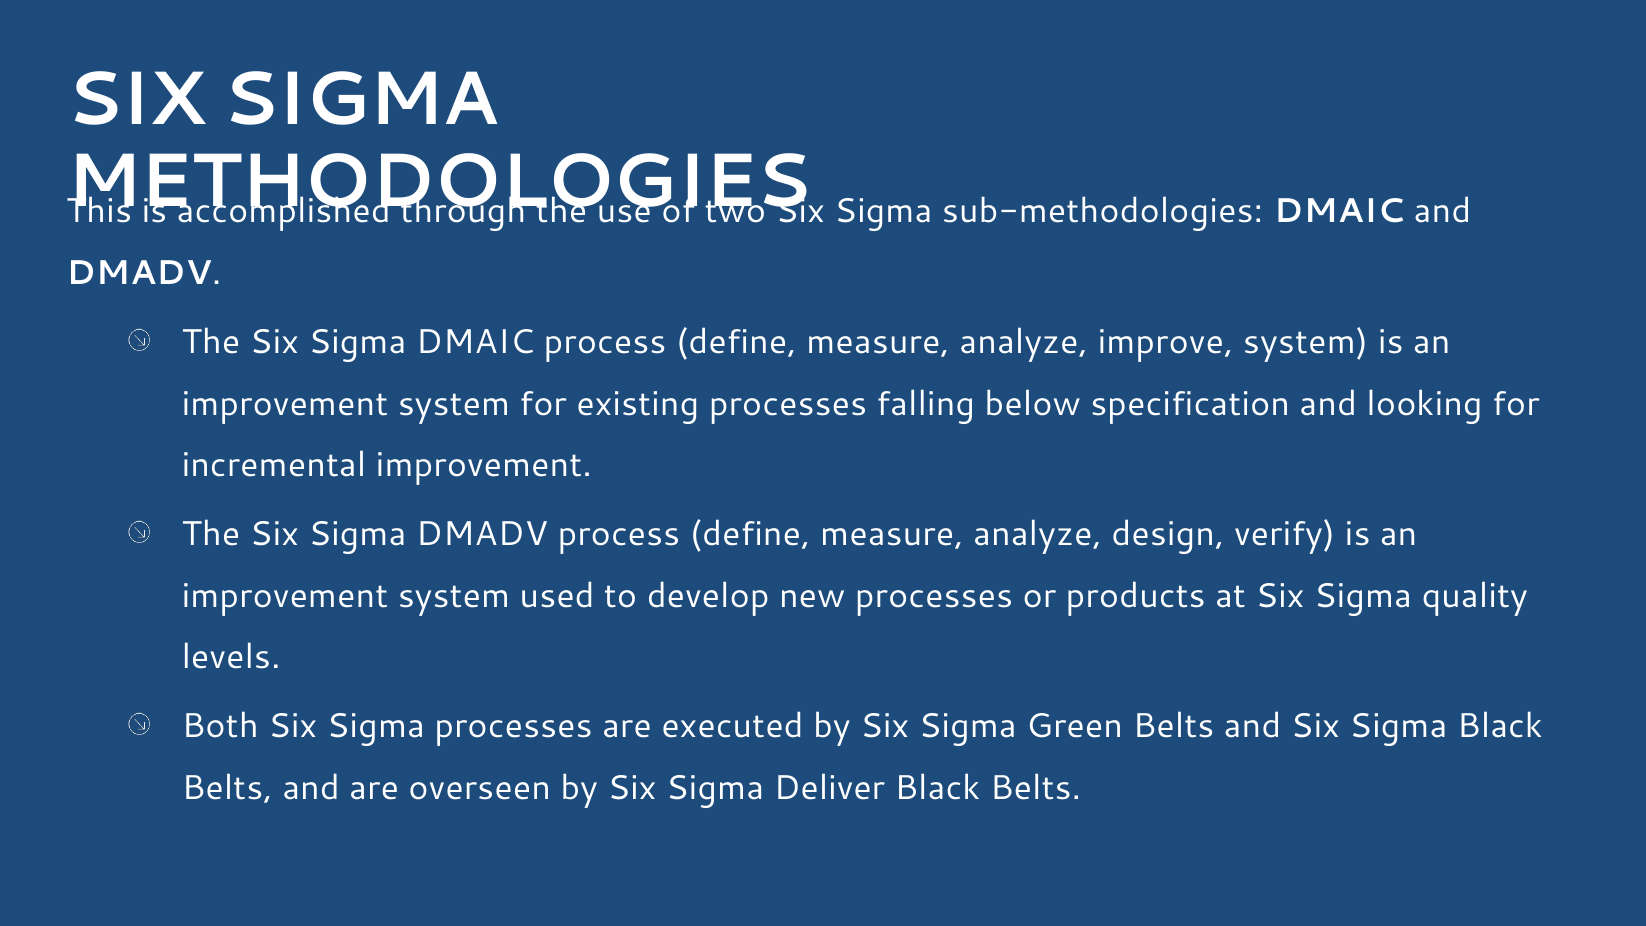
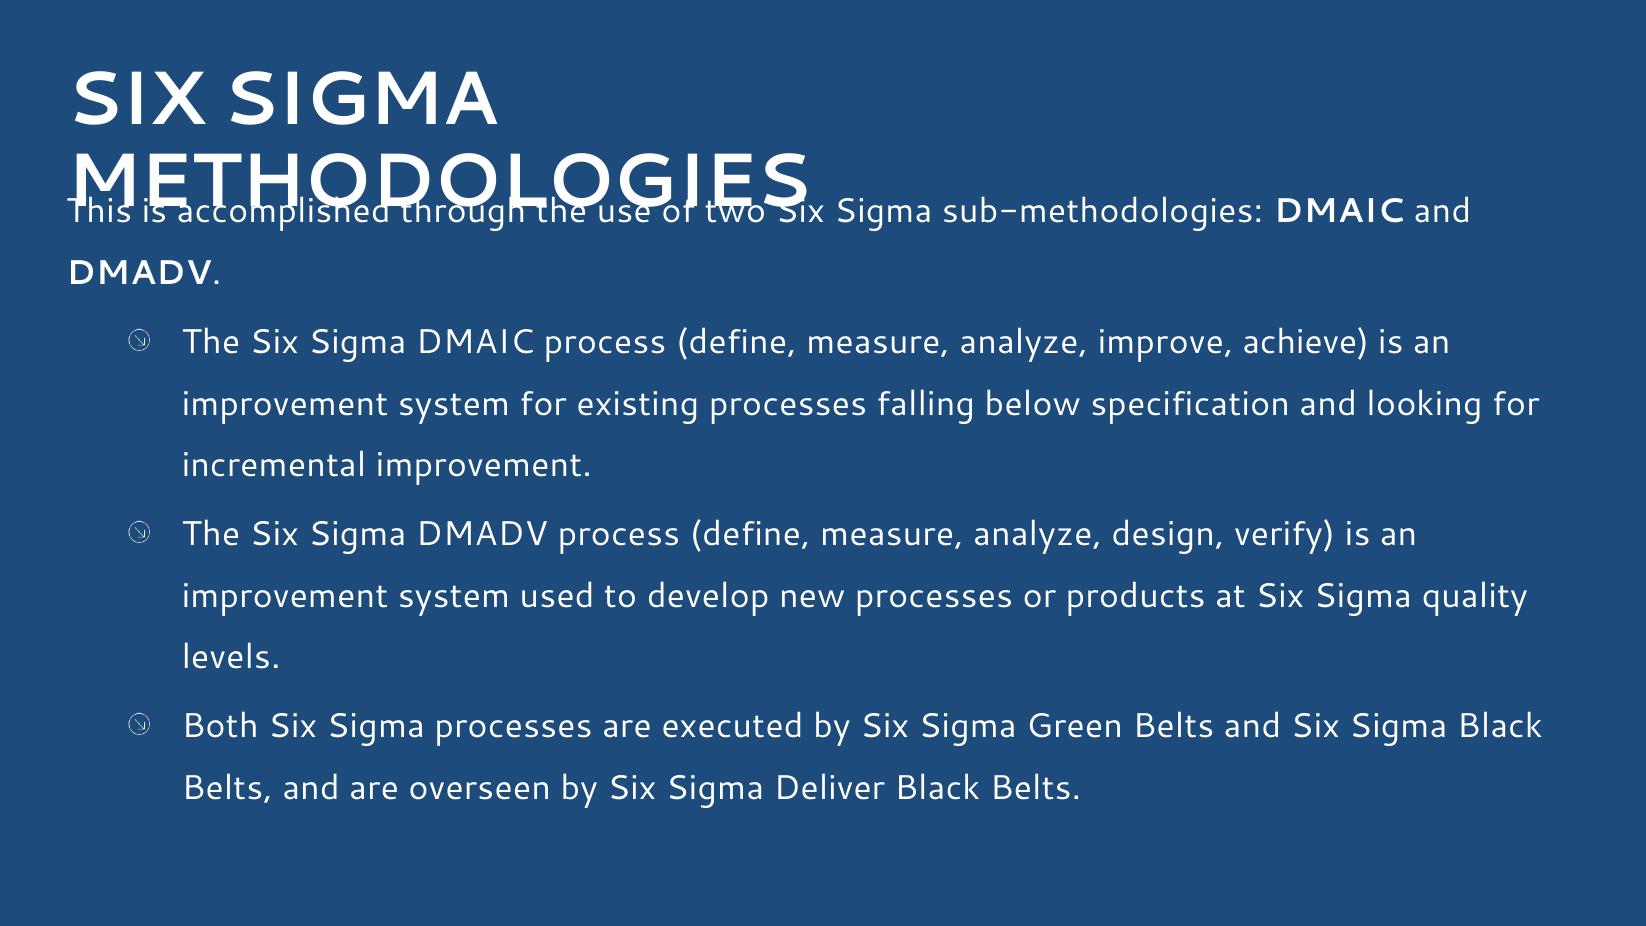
improve system: system -> achieve (1306, 342)
